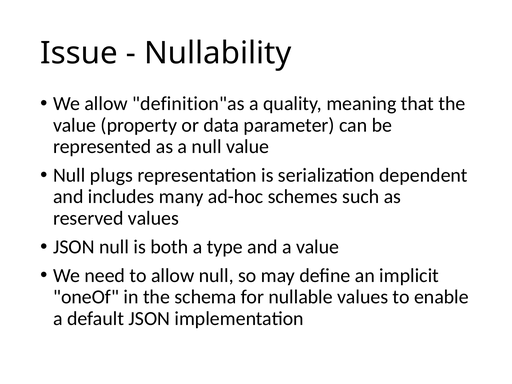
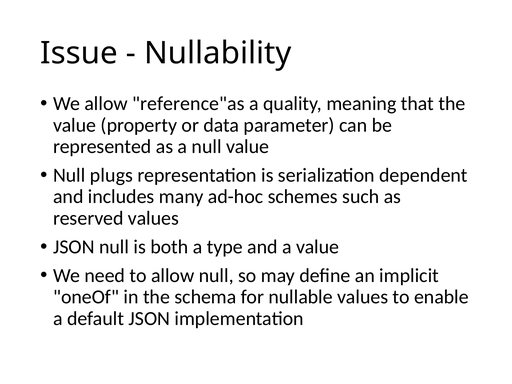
definition"as: definition"as -> reference"as (188, 104)
